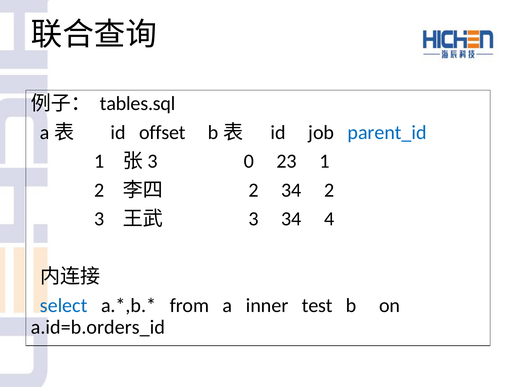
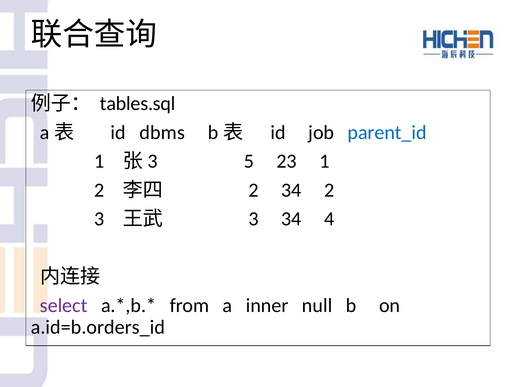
offset: offset -> dbms (162, 132)
0: 0 -> 5 (249, 161)
select colour: blue -> purple (64, 305)
test: test -> null (317, 305)
